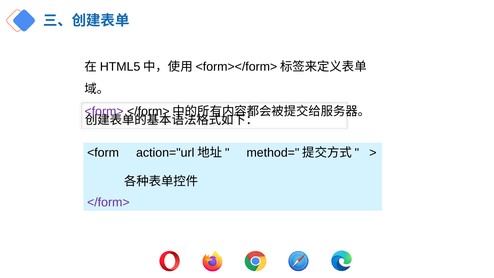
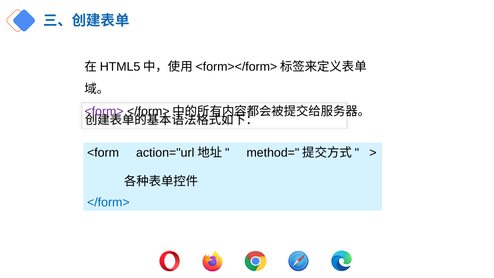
</form> colour: purple -> blue (108, 202)
